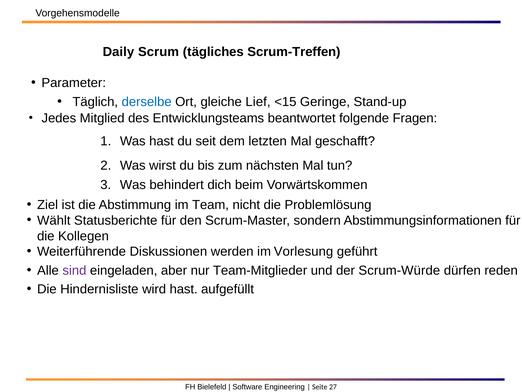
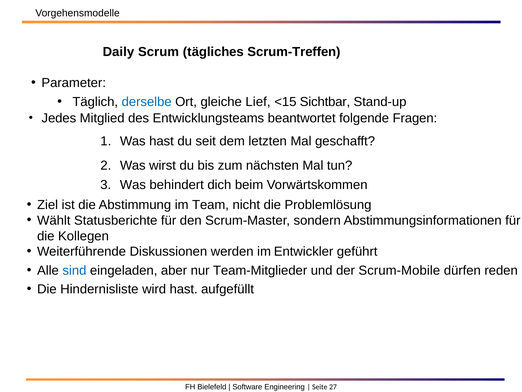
Geringe: Geringe -> Sichtbar (325, 102)
Vorlesung: Vorlesung -> Entwickler (304, 252)
sind colour: purple -> blue (74, 271)
Scrum-Würde: Scrum-Würde -> Scrum-Mobile (399, 271)
